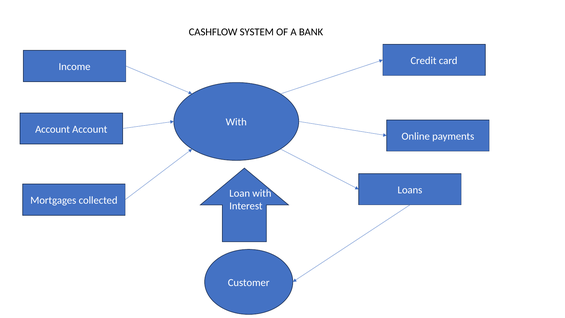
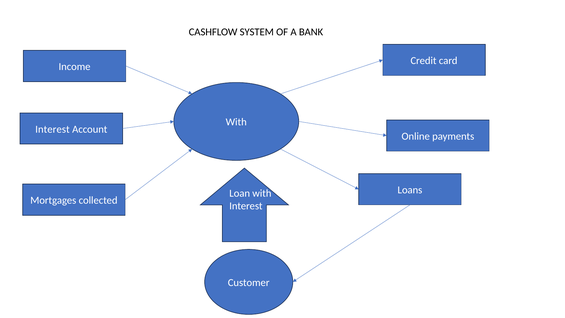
Account: Account -> Interest (52, 129)
